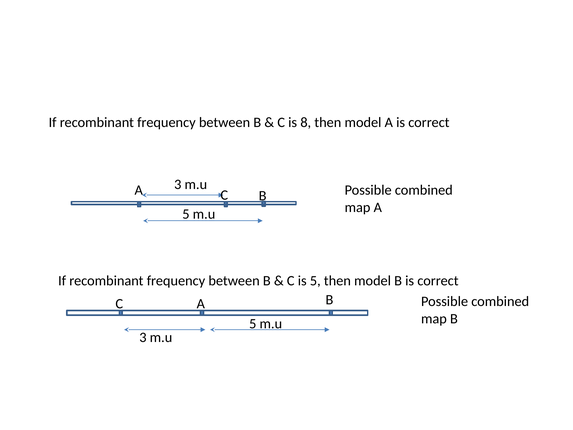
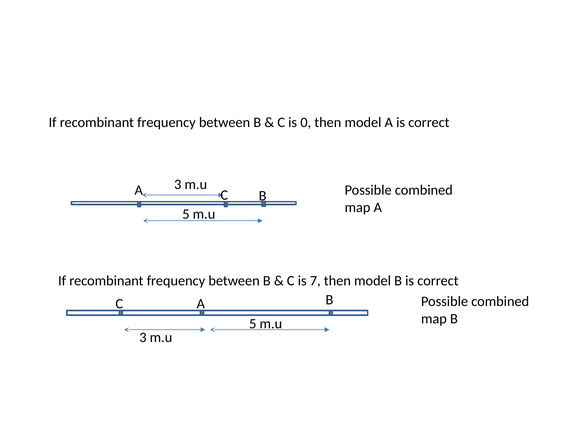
8: 8 -> 0 (306, 122)
is 5: 5 -> 7 (315, 281)
